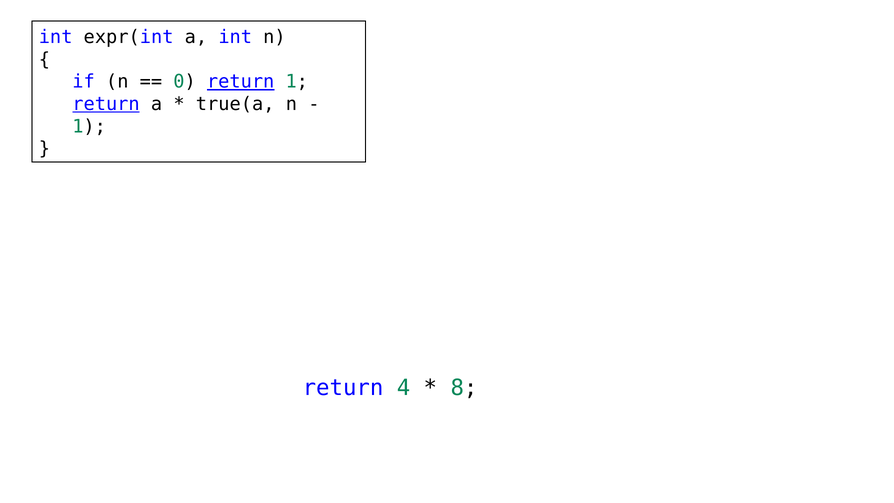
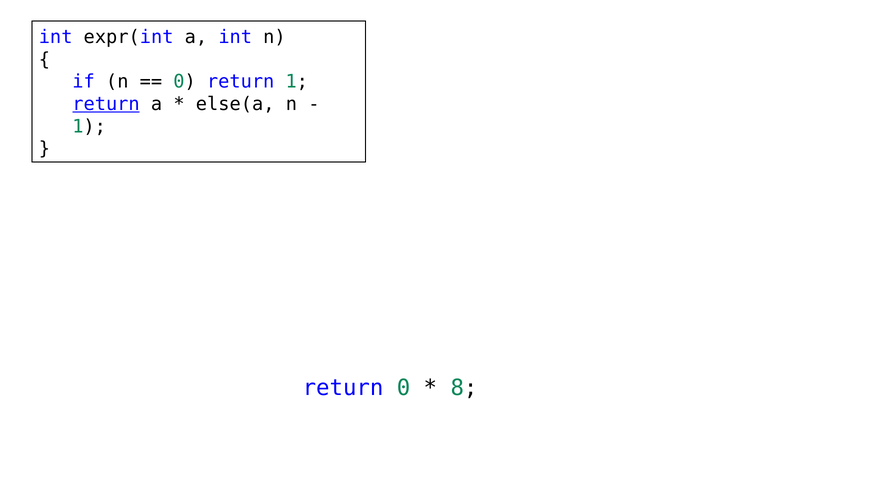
return underline: present -> none (241, 82)
true(a: true(a -> else(a (235, 104)
return 4: 4 -> 0 (404, 388)
